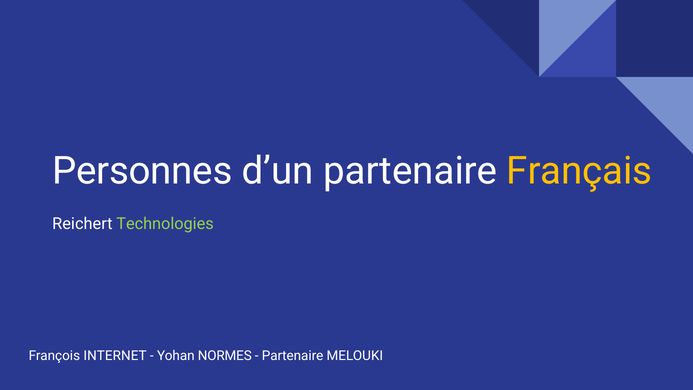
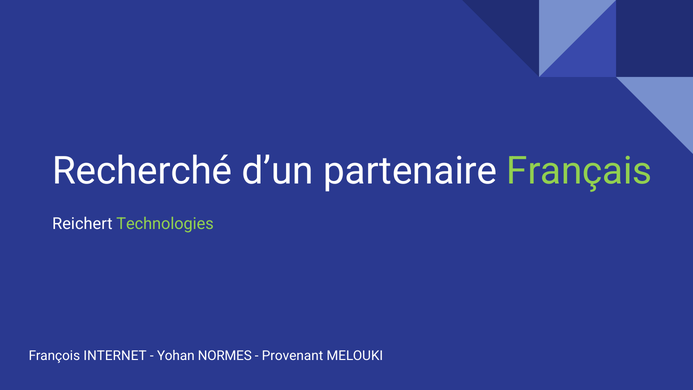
Personnes: Personnes -> Recherché (142, 171)
Français colour: yellow -> light green (579, 171)
Partenaire: Partenaire -> Provenant (293, 356)
